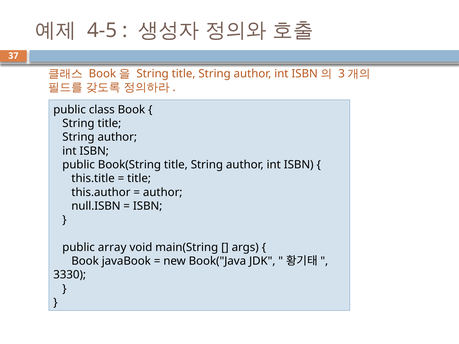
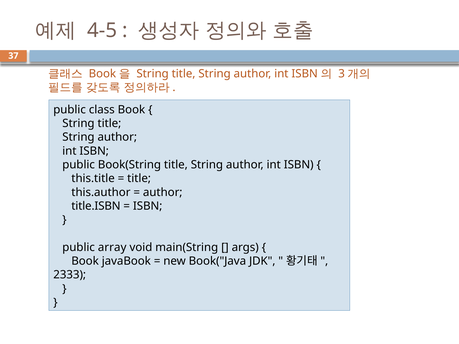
null.ISBN: null.ISBN -> title.ISBN (96, 206)
3330: 3330 -> 2333 (70, 275)
